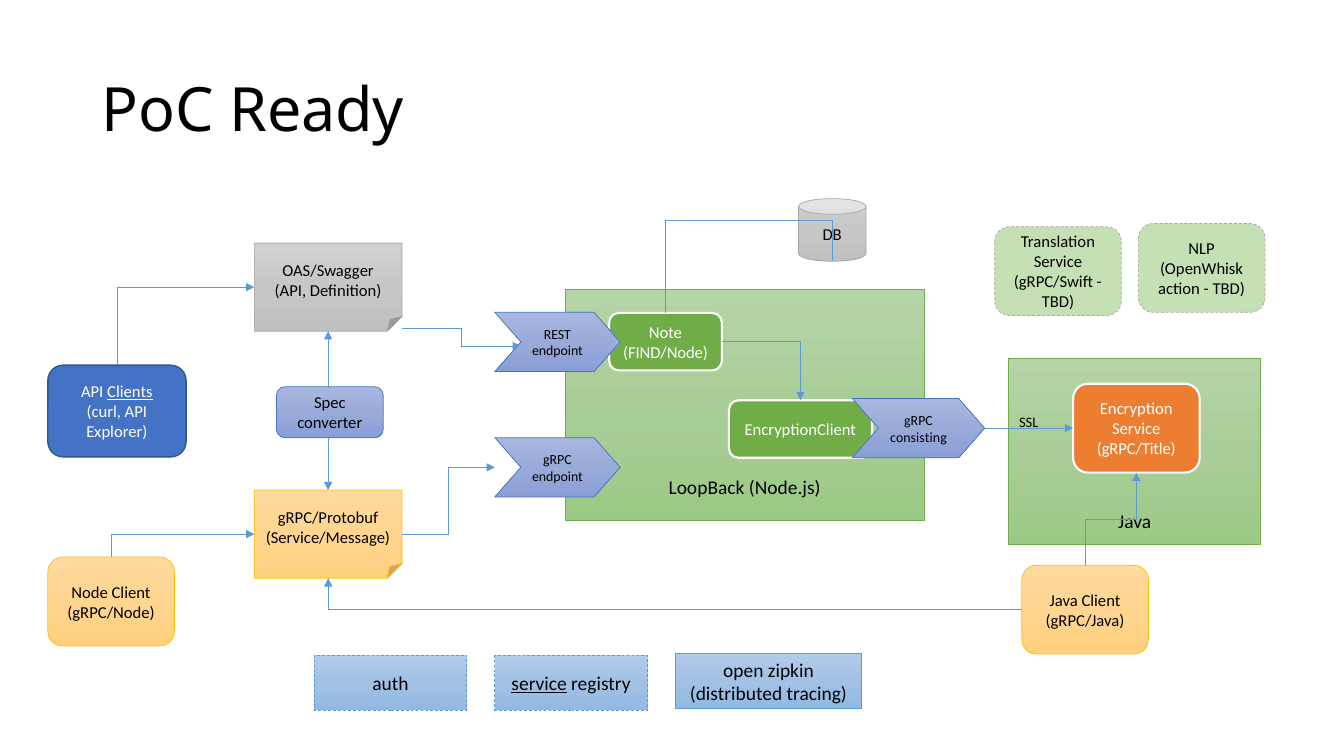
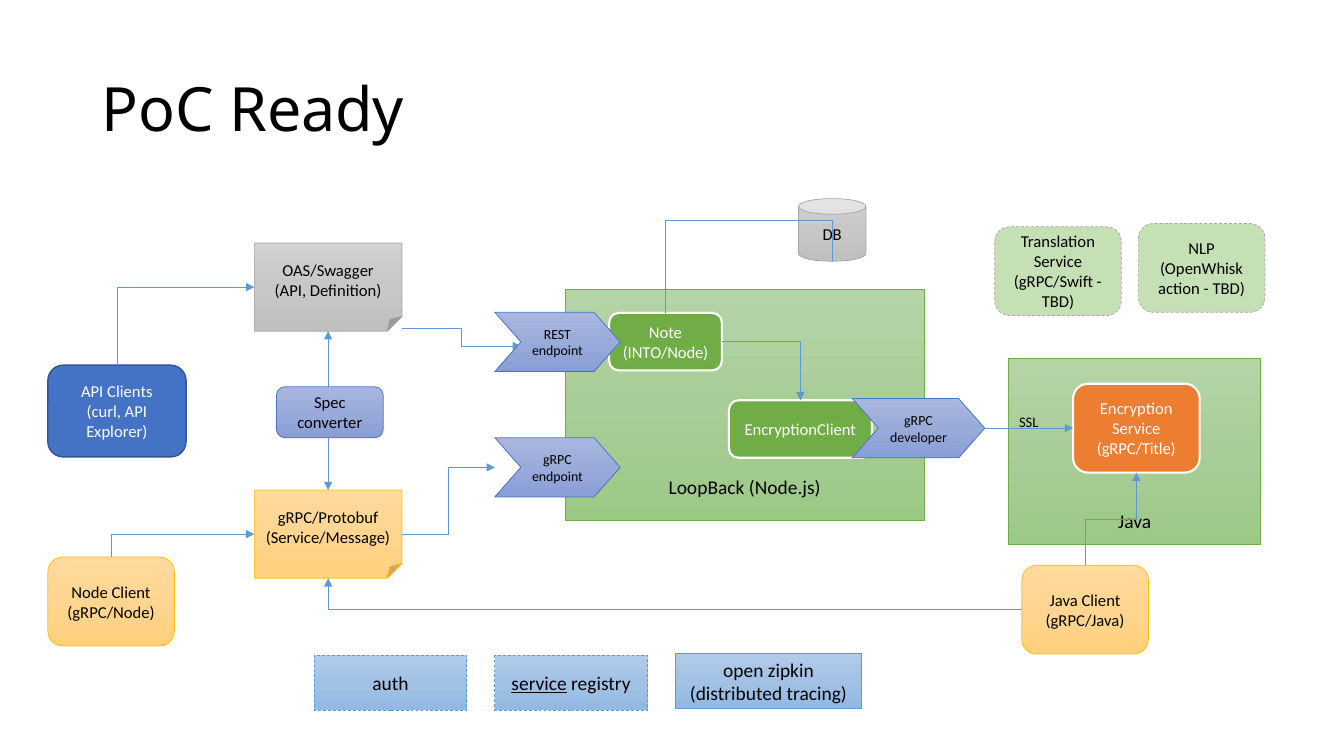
FIND/Node: FIND/Node -> INTO/Node (666, 353)
Clients underline: present -> none (130, 392)
consisting: consisting -> developer (918, 438)
